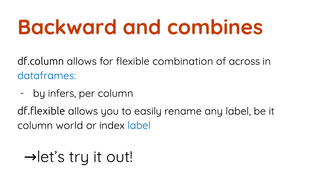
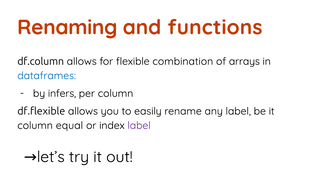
Backward: Backward -> Renaming (67, 27)
combines: combines -> functions (215, 27)
across: across -> arrays (244, 62)
world: world -> equal (69, 126)
label colour: blue -> purple (139, 126)
